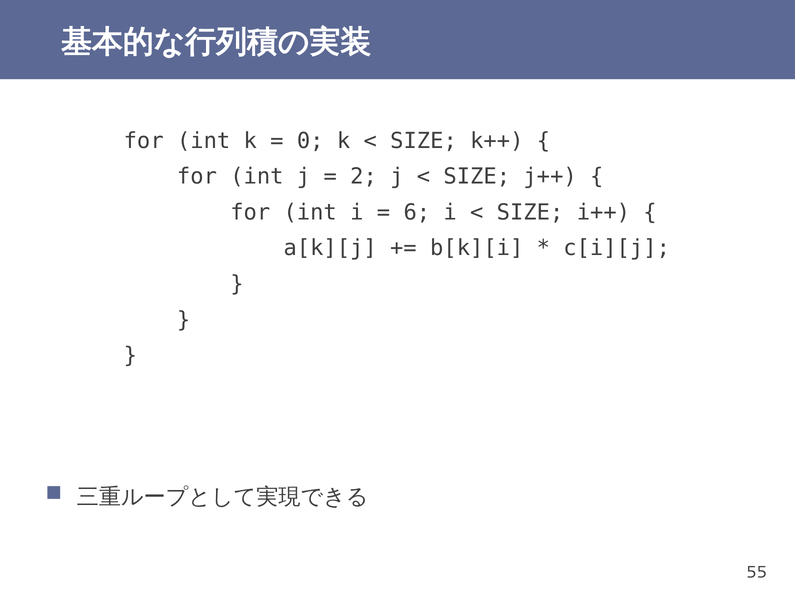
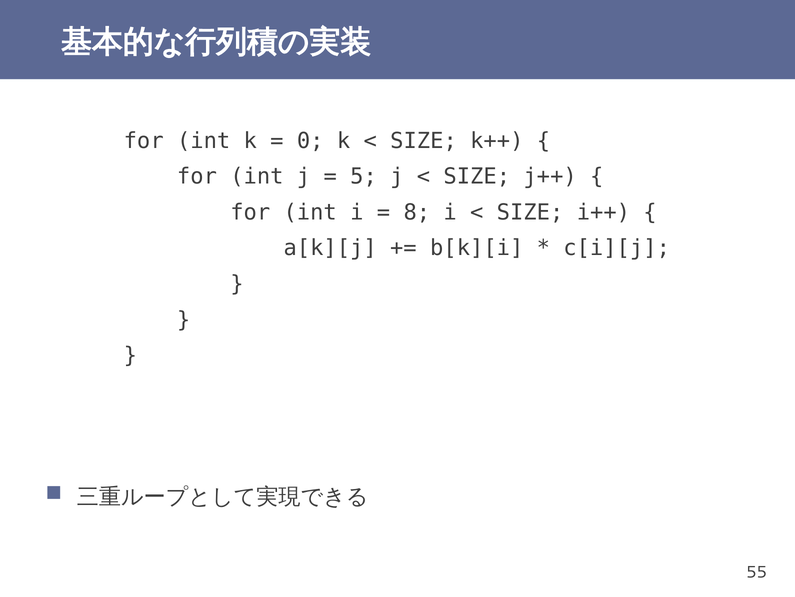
2: 2 -> 5 (364, 176)
6: 6 -> 8 (417, 212)
